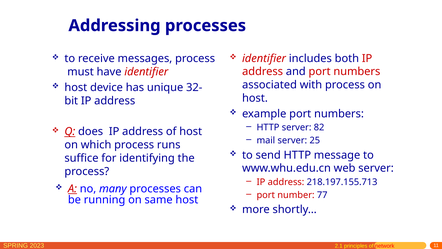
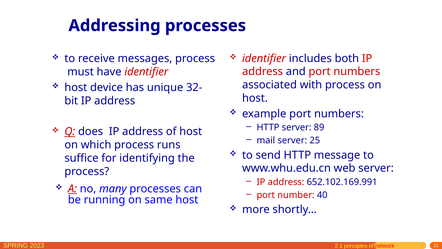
82: 82 -> 89 (319, 127)
218.197.155.713: 218.197.155.713 -> 652.102.169.991 (342, 182)
77: 77 -> 40 (322, 195)
